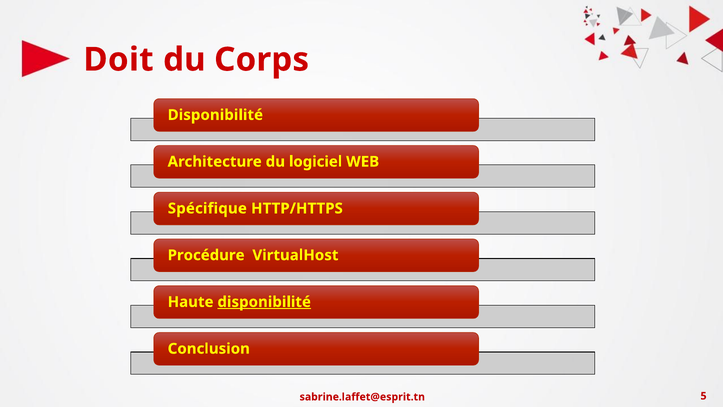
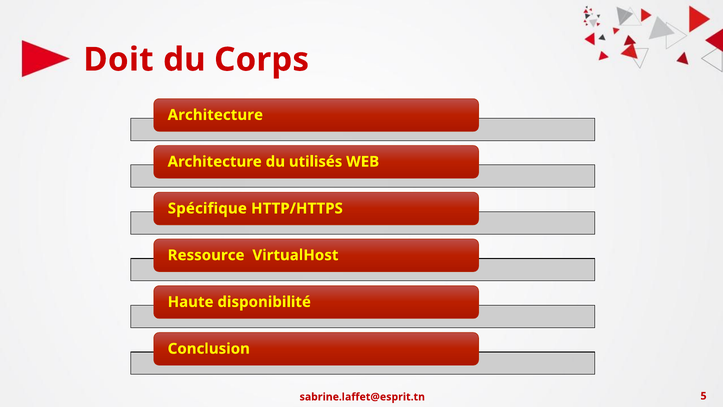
Disponibilité: Disponibilité -> Architecture (215, 115)
logiciel: logiciel -> utilisés (316, 162)
Procédure: Procédure -> Ressource (206, 255)
disponibilité underline: present -> none (264, 302)
